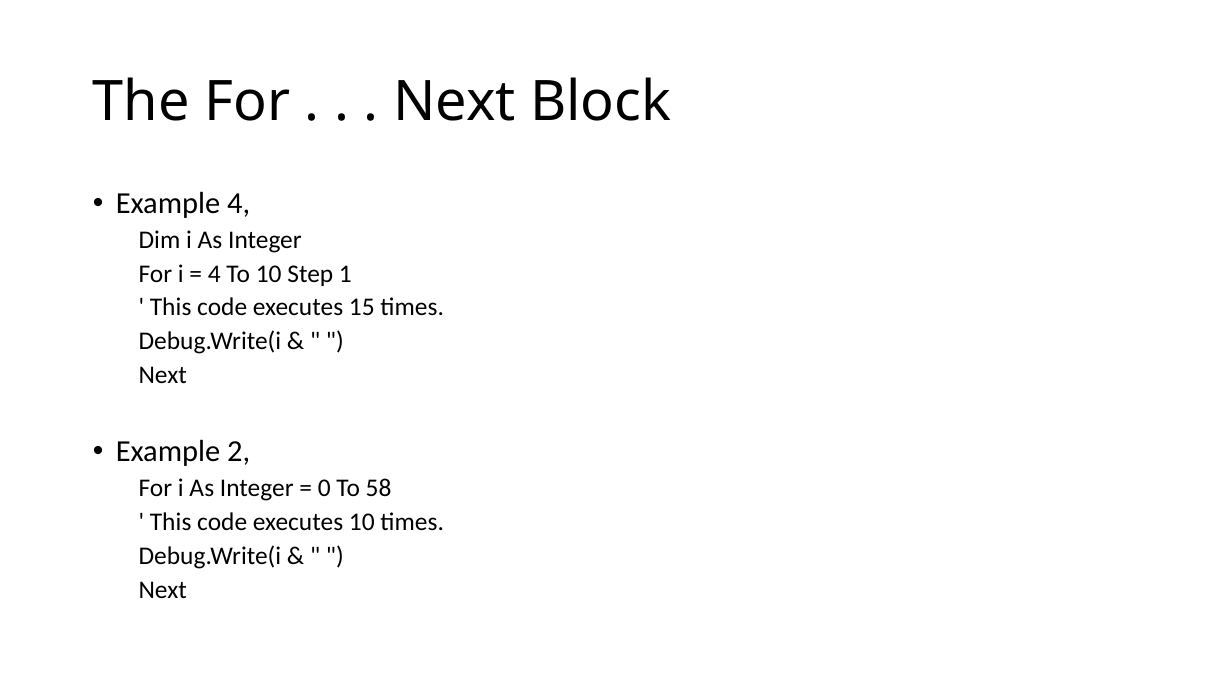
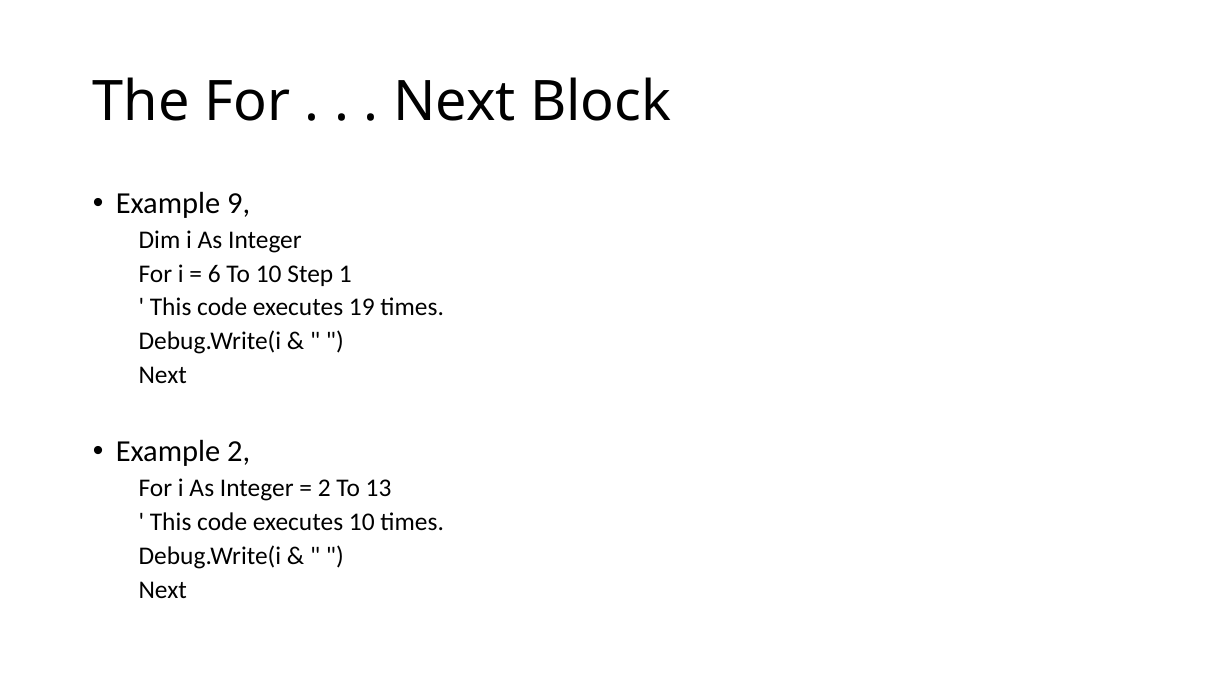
Example 4: 4 -> 9 (239, 203)
4: 4 -> 6 (214, 274)
15: 15 -> 19 (362, 307)
0: 0 -> 2 (324, 488)
58: 58 -> 13 (379, 488)
